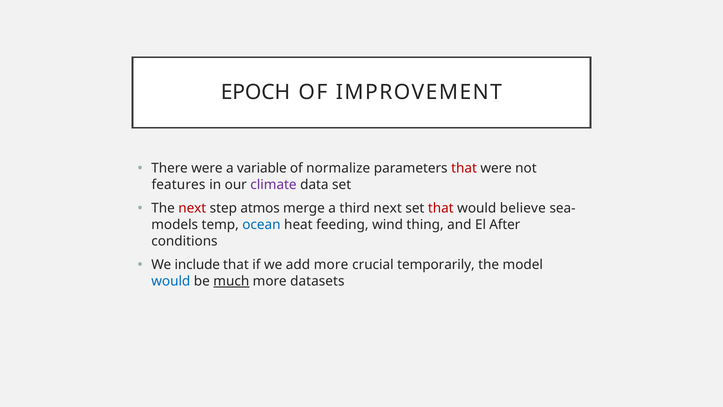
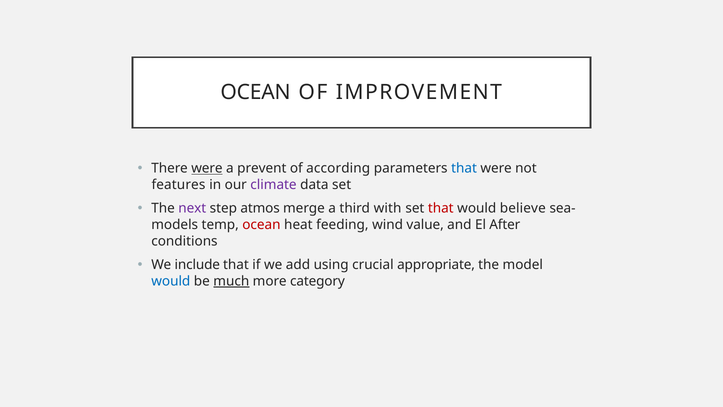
EPOCH: EPOCH -> OCEAN (256, 92)
were underline: none -> present (207, 168)
variable: variable -> prevent (262, 168)
normalize: normalize -> according (338, 168)
that colour: red -> blue (464, 168)
next colour: red -> purple (192, 208)
third next: next -> with (388, 208)
ocean colour: blue -> red (261, 225)
thing: thing -> value (425, 225)
add more: more -> using (331, 265)
temporarily: temporarily -> appropriate (436, 265)
datasets: datasets -> category (317, 281)
